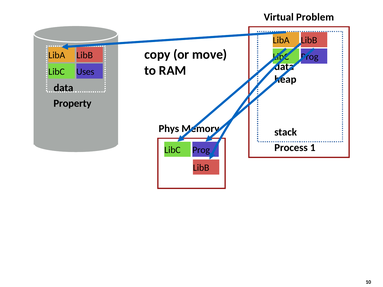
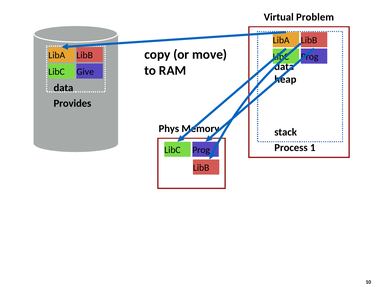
Uses: Uses -> Give (85, 72)
Property: Property -> Provides (72, 103)
